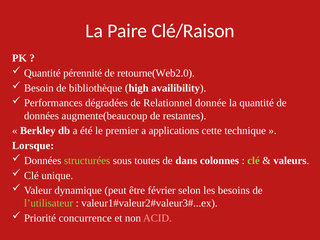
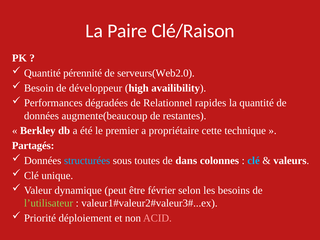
retourne(Web2.0: retourne(Web2.0 -> serveurs(Web2.0 (156, 73)
bibliothèque: bibliothèque -> développeur (96, 88)
donnée: donnée -> rapides (211, 103)
applications: applications -> propriétaire (174, 131)
Lorsque: Lorsque -> Partagés (33, 146)
structurées colour: light green -> light blue (87, 161)
clé colour: light green -> light blue (254, 161)
concurrence: concurrence -> déploiement (85, 218)
